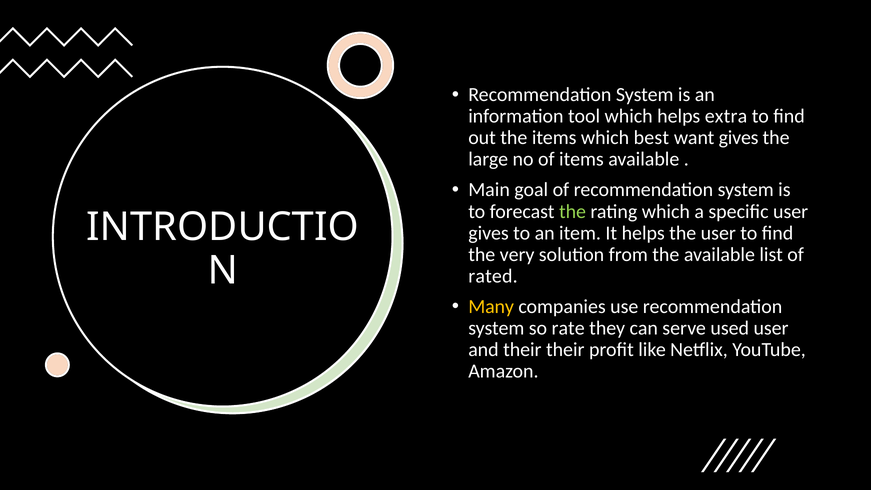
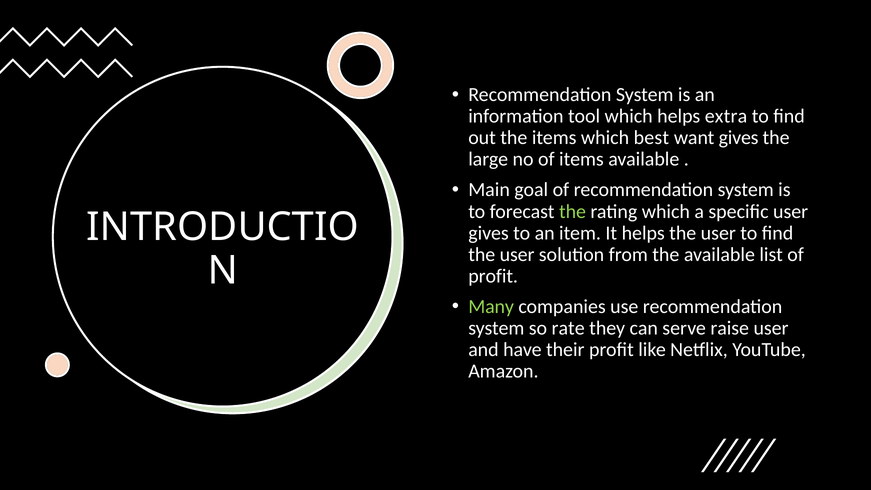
very: very -> user (517, 254)
rated: rated -> profit (493, 276)
Many colour: yellow -> light green (491, 307)
used: used -> raise (730, 328)
and their: their -> have (522, 350)
